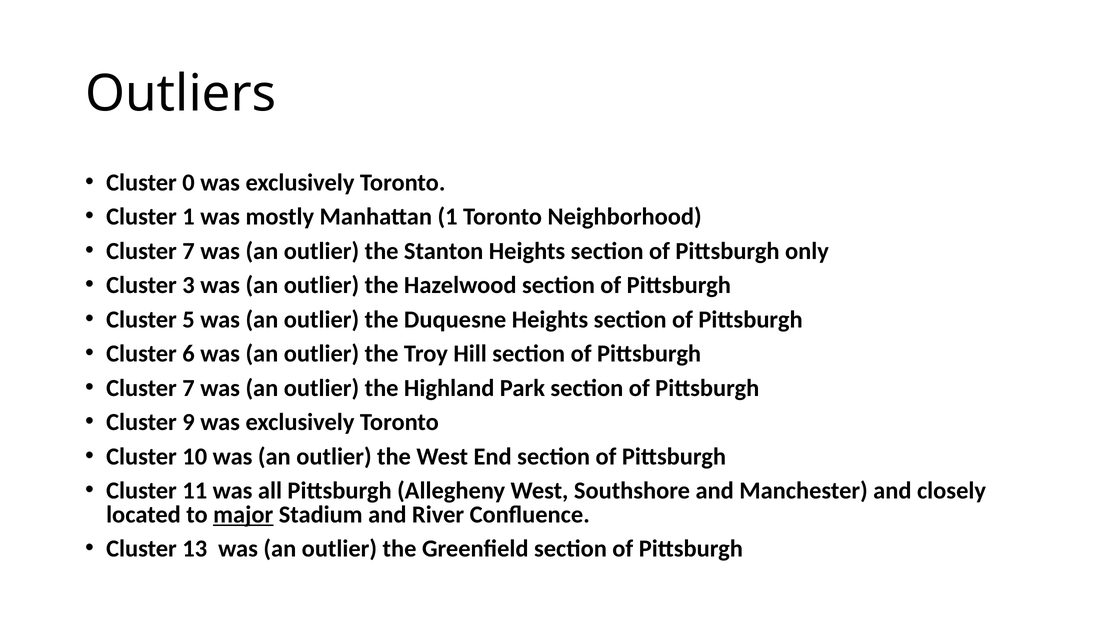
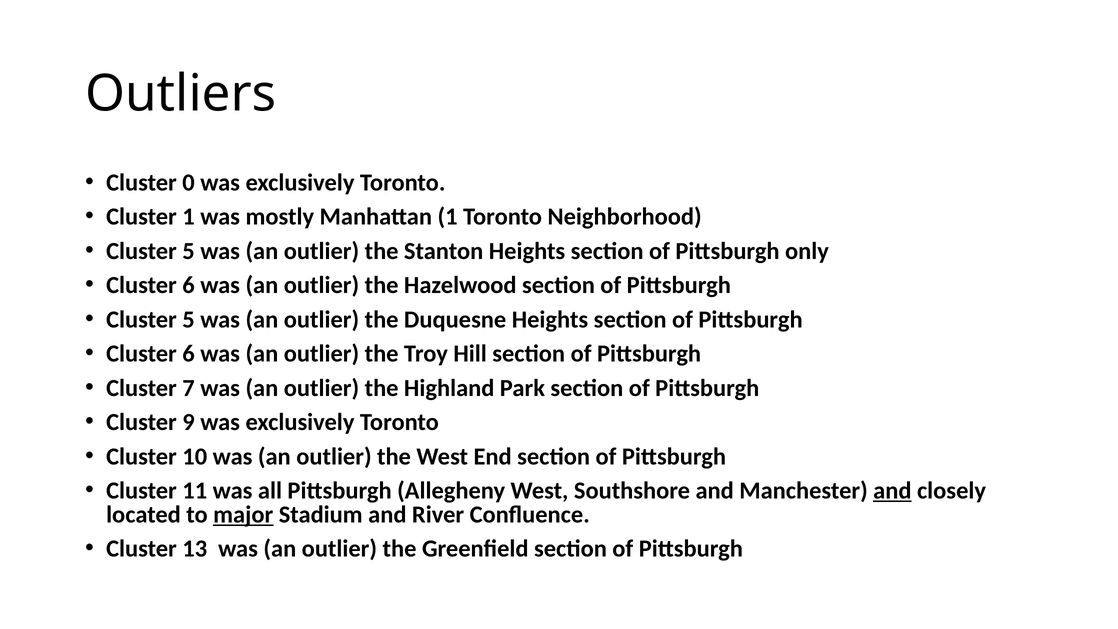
7: 7 -> 5 (189, 251)
3: 3 -> 6 (189, 285)
and underline: none -> present (892, 491)
